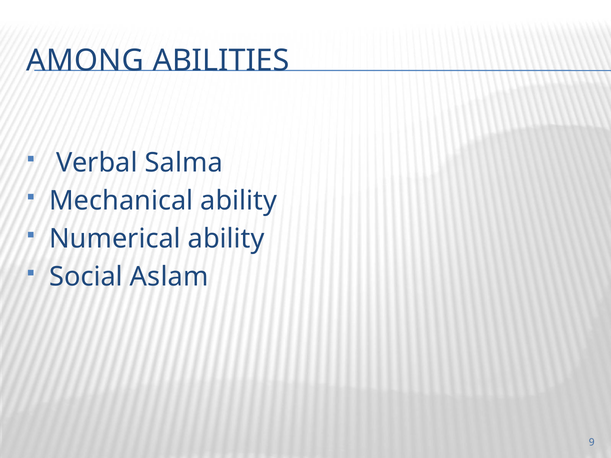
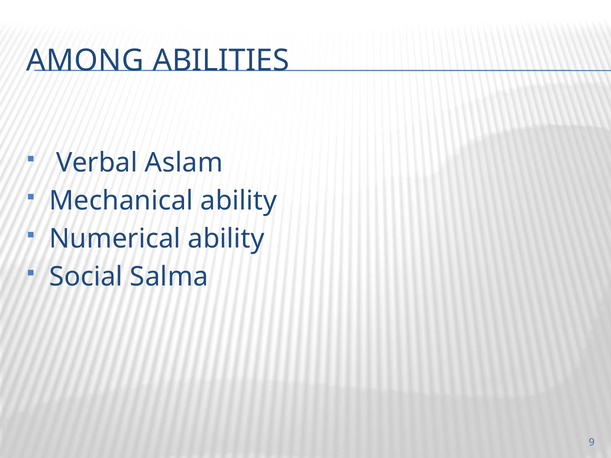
Salma: Salma -> Aslam (184, 163)
Aslam: Aslam -> Salma (169, 277)
